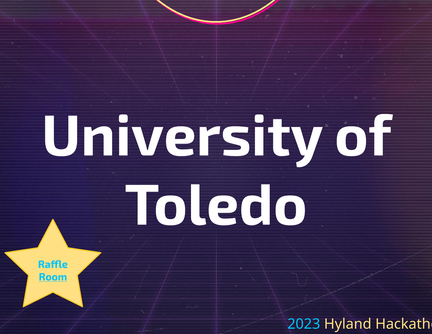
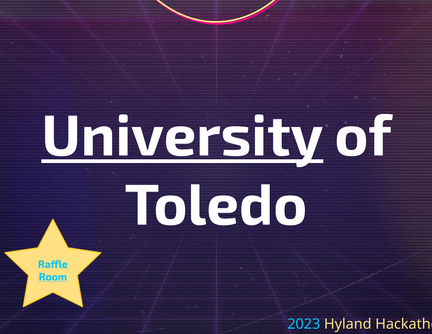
University underline: none -> present (182, 136)
